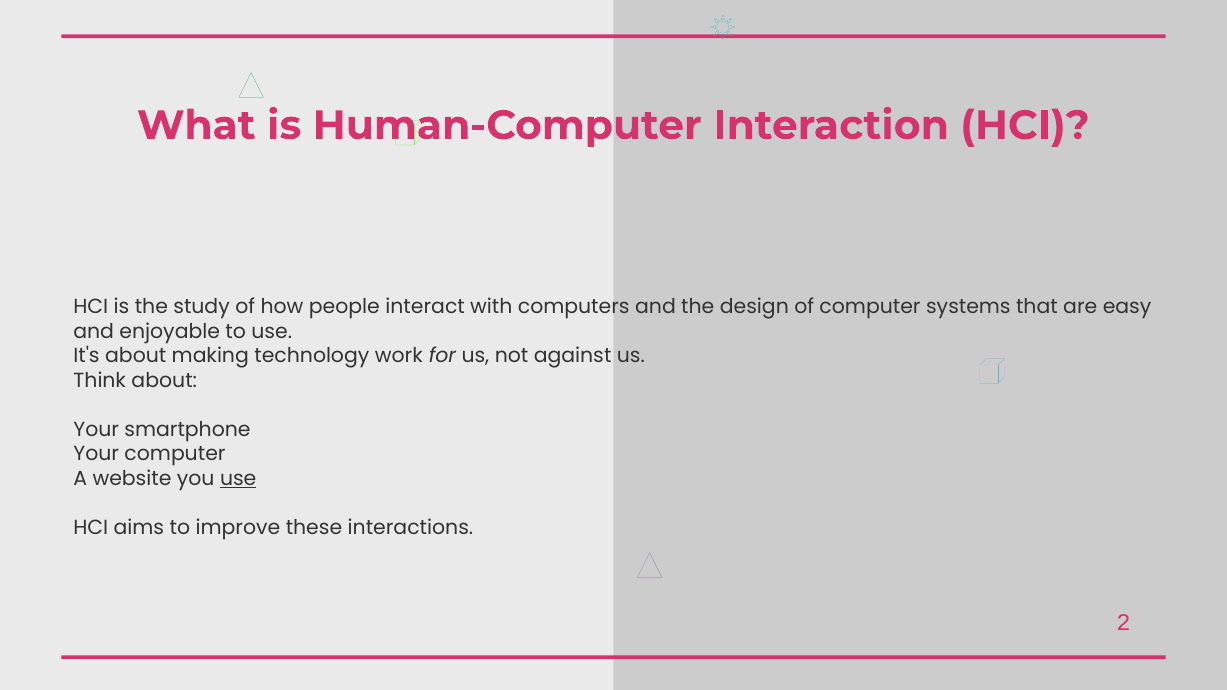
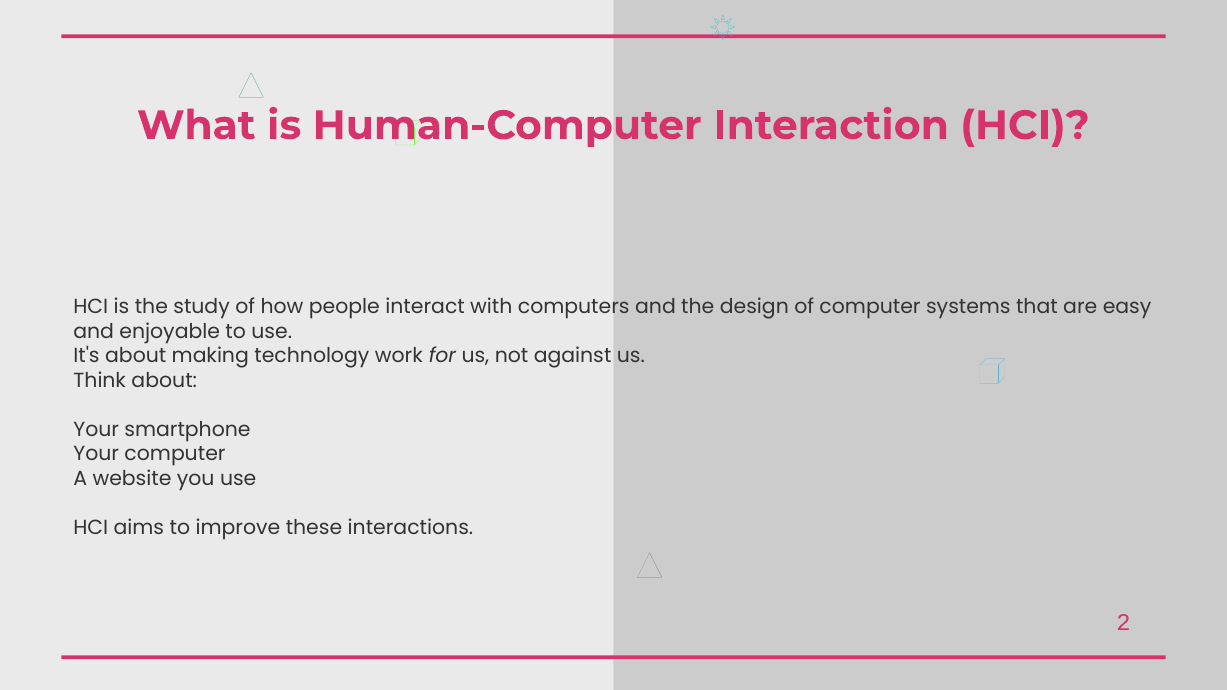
use underline: present -> none (238, 479)
